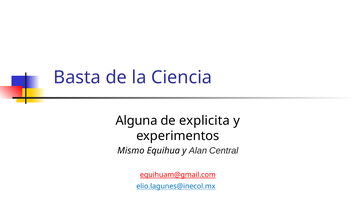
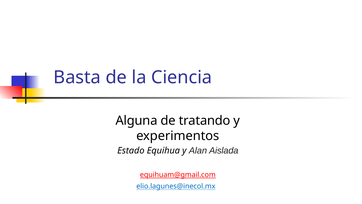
explicita: explicita -> tratando (205, 120)
Mismo: Mismo -> Estado (131, 150)
Central: Central -> Aislada (224, 150)
